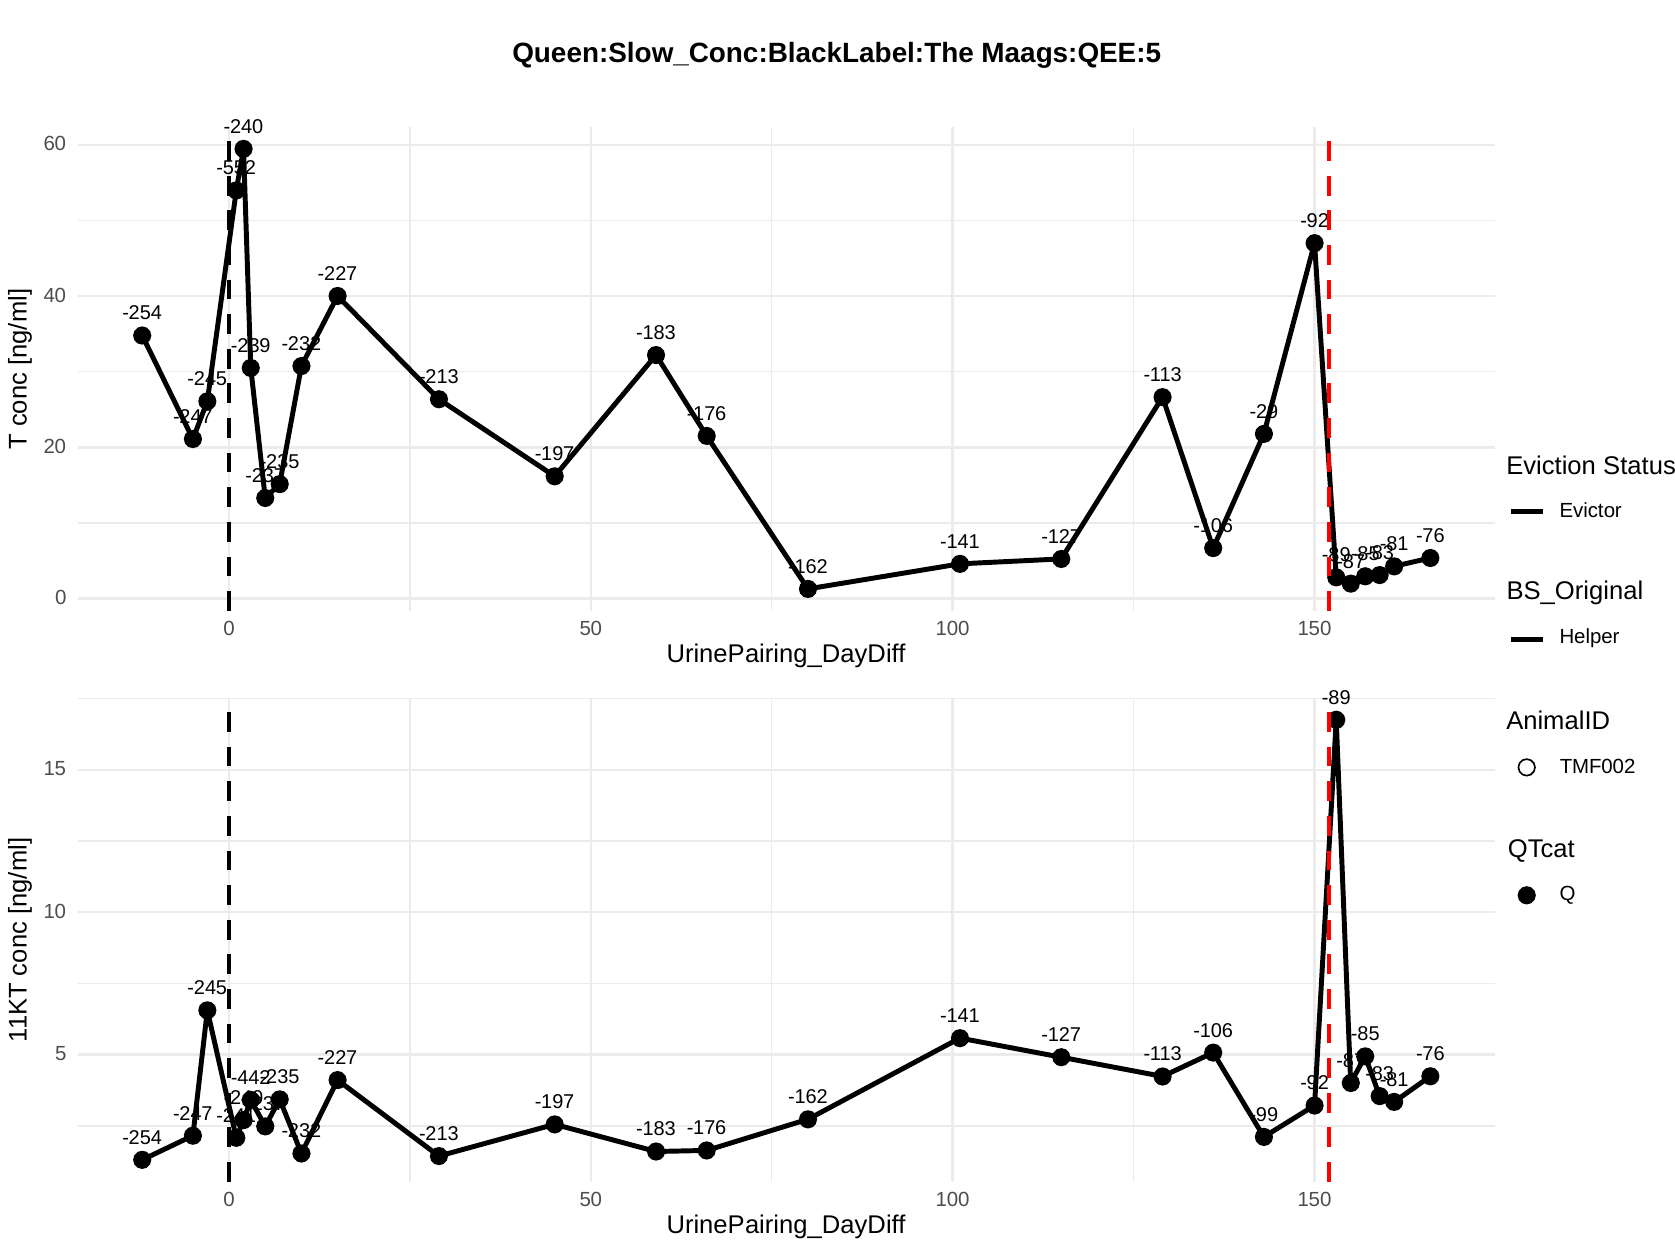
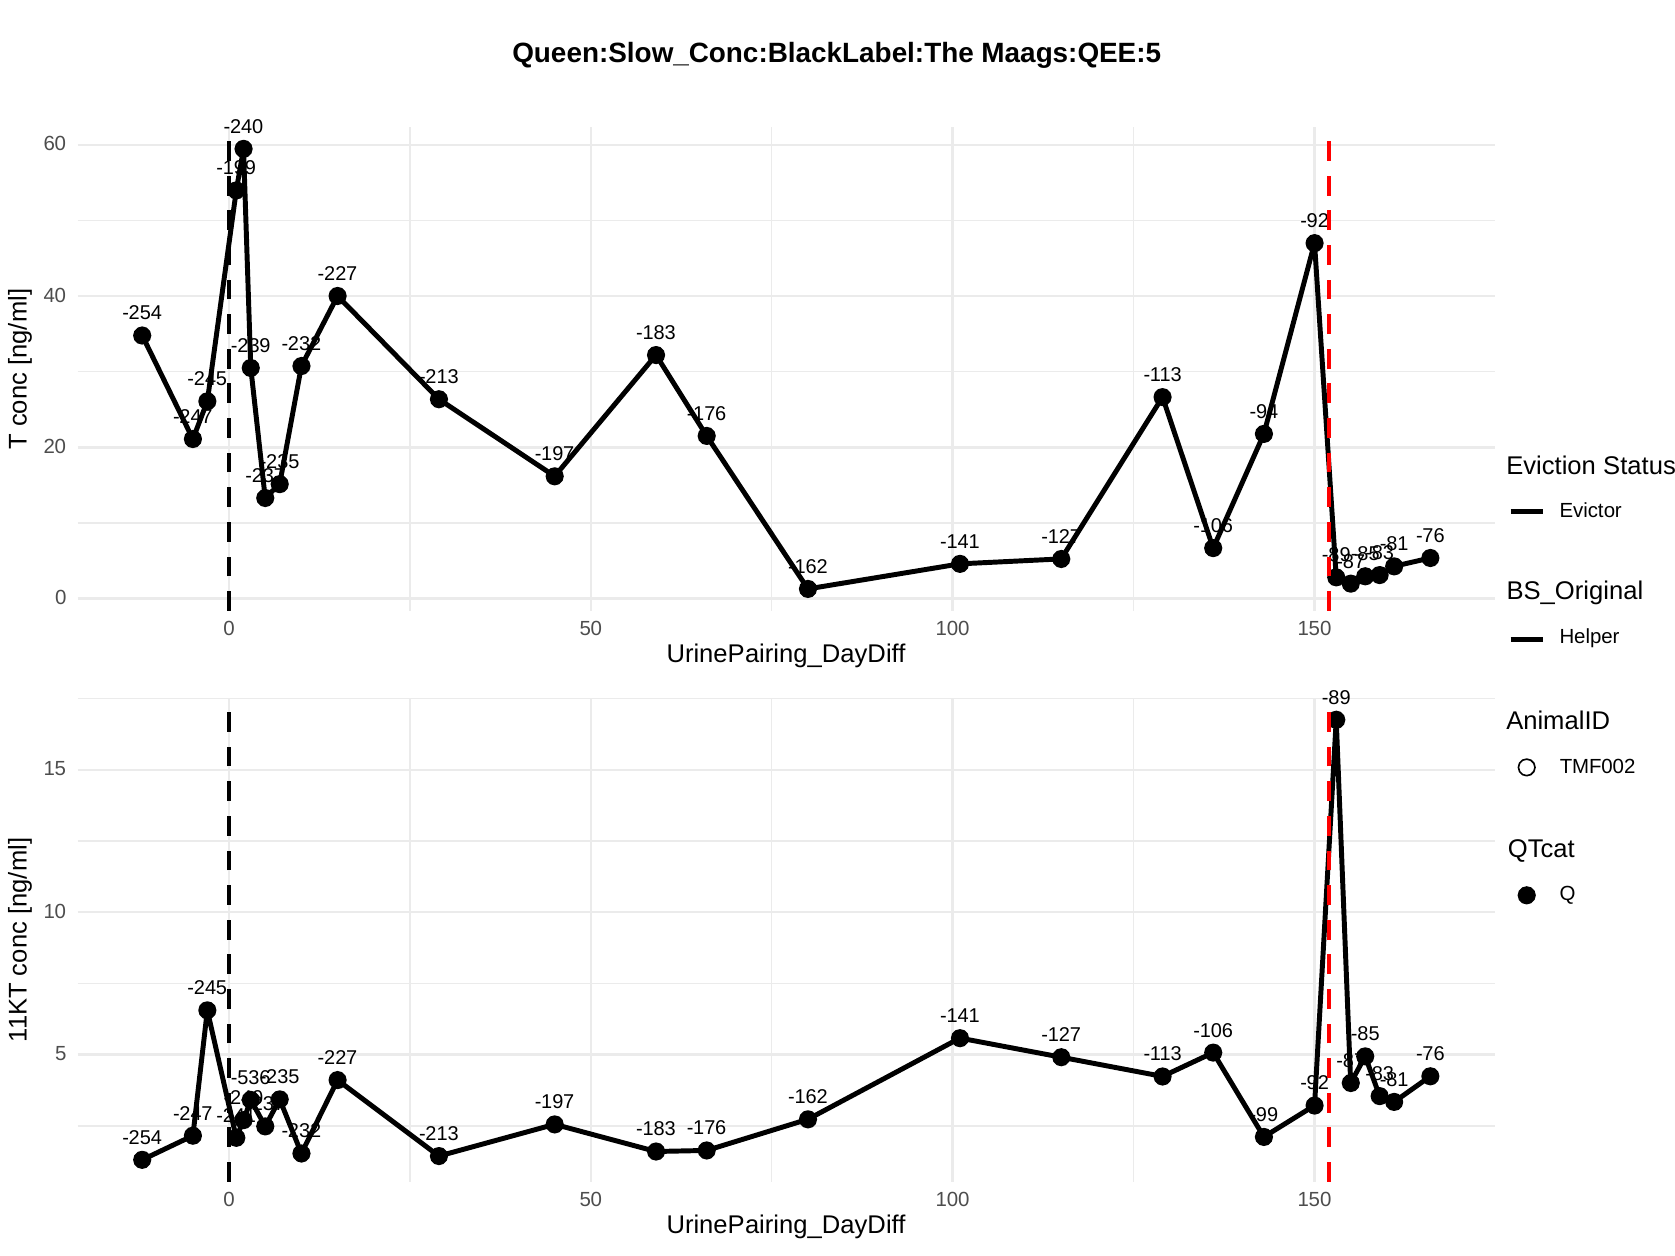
-552: -552 -> -199 (236, 168)
-29: -29 -> -94 (1264, 412)
-442: -442 -> -536 (251, 1078)
